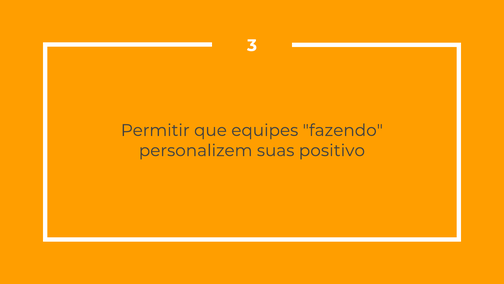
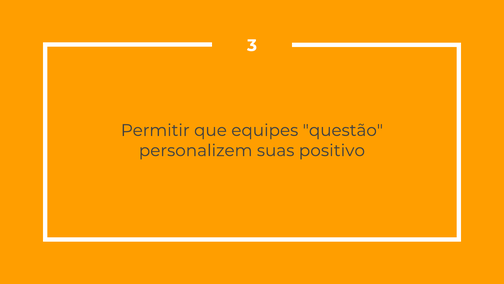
fazendo: fazendo -> questão (343, 130)
